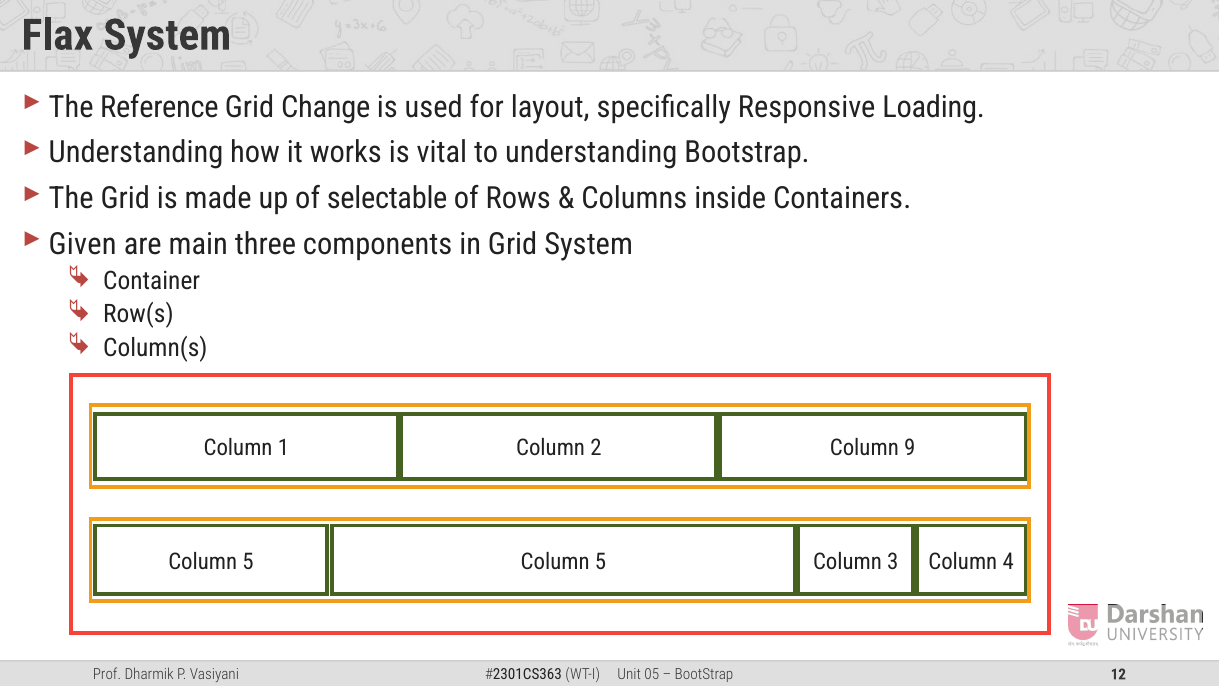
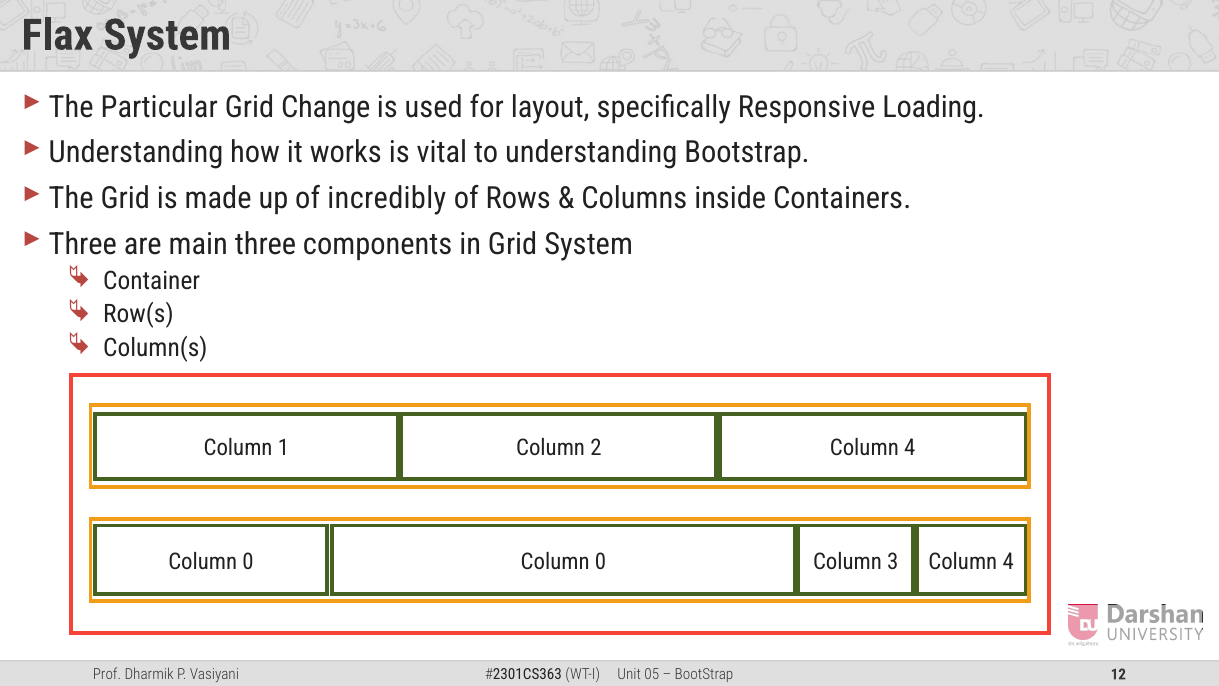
Reference: Reference -> Particular (159, 107)
selectable: selectable -> incredibly (387, 198)
Given: Given -> Three (83, 244)
2 Column 9: 9 -> 4 (910, 448)
5: 5 -> 0 (248, 561)
5: 5 -> 0 (601, 561)
